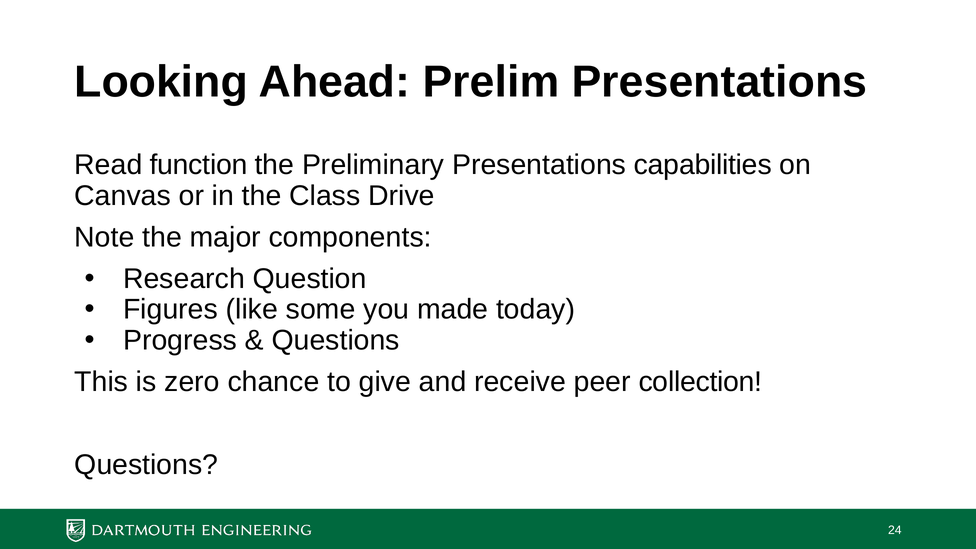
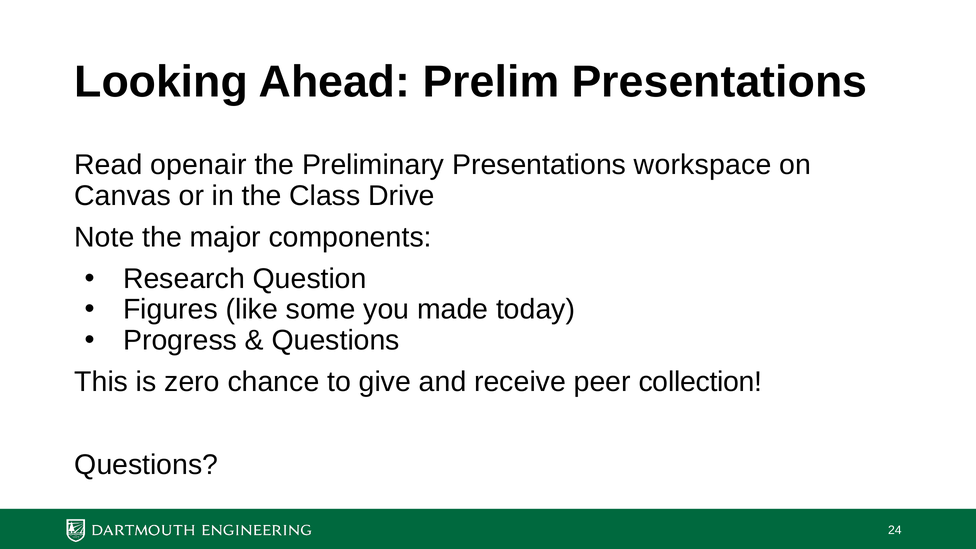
function: function -> openair (198, 165)
capabilities: capabilities -> workspace (703, 165)
